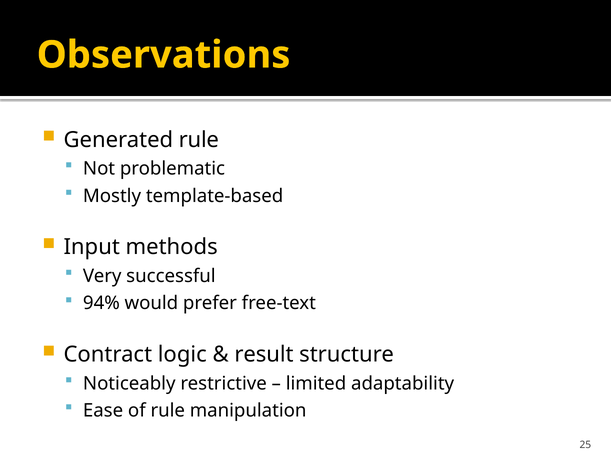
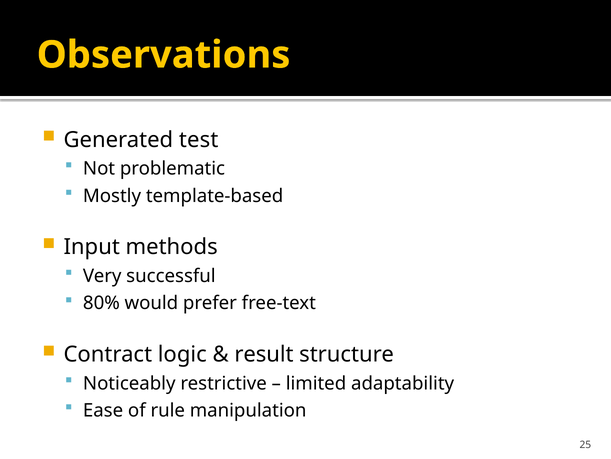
Generated rule: rule -> test (199, 139)
94%: 94% -> 80% (101, 303)
